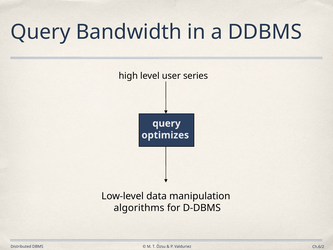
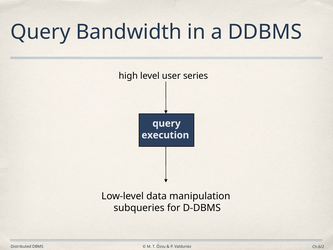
optimizes: optimizes -> execution (165, 135)
algorithms: algorithms -> subqueries (139, 208)
